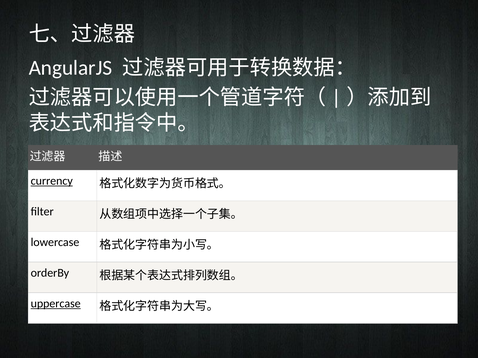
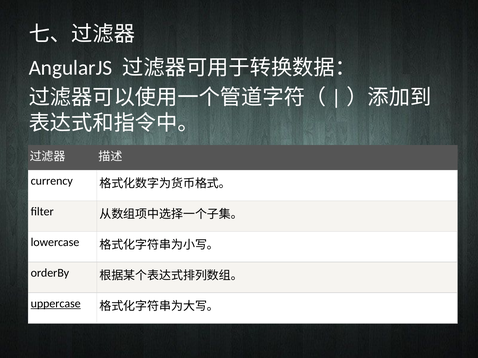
currency underline: present -> none (52, 181)
